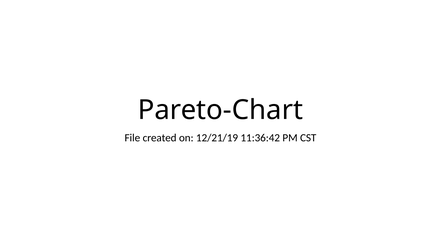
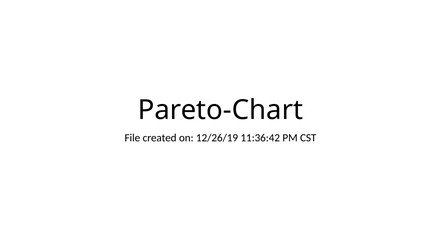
12/21/19: 12/21/19 -> 12/26/19 (217, 138)
